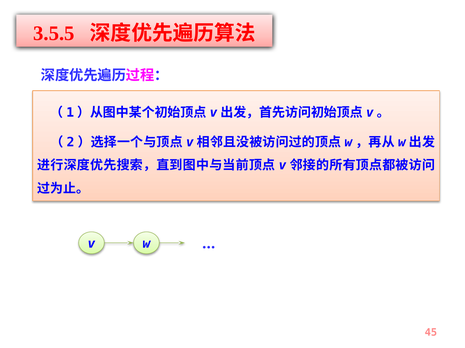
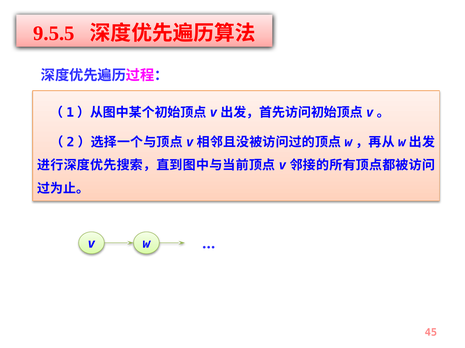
3.5.5: 3.5.5 -> 9.5.5 (54, 33)
